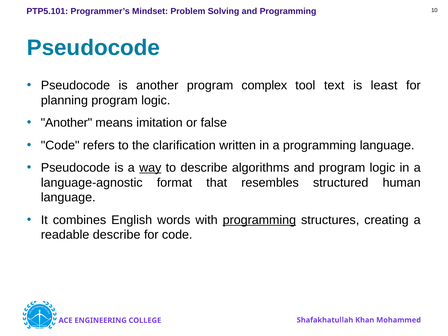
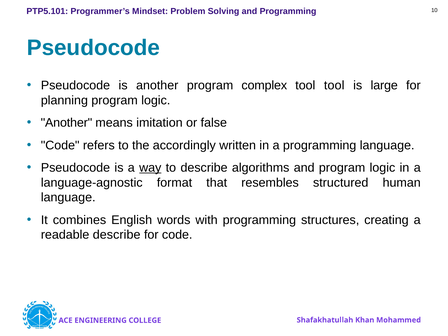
tool text: text -> tool (334, 86)
least: least -> large (384, 86)
clarification: clarification -> accordingly (184, 145)
programming underline: present -> none (259, 220)
